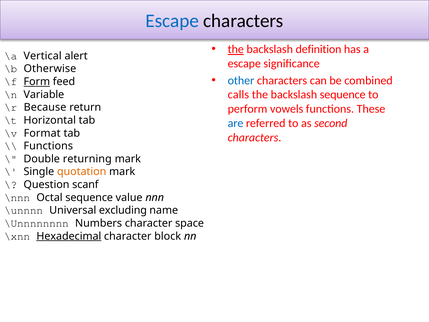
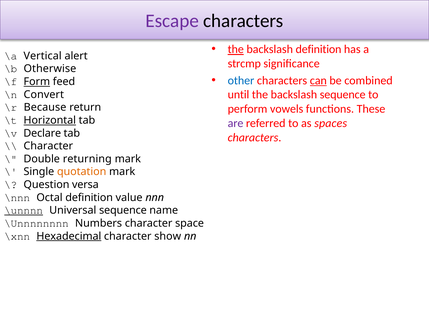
Escape colour: blue -> purple (172, 21)
escape: escape -> strcmp (244, 64)
can underline: none -> present (318, 80)
calls: calls -> until (238, 95)
Variable: Variable -> Convert (44, 94)
Horizontal underline: none -> present (50, 120)
are colour: blue -> purple (236, 123)
second: second -> spaces (331, 123)
Format: Format -> Declare (42, 133)
Functions: Functions -> Character (48, 146)
scanf: scanf -> versa (85, 185)
Octal sequence: sequence -> definition (89, 197)
\unnnn underline: none -> present (24, 210)
Universal excluding: excluding -> sequence (123, 210)
block: block -> show (168, 236)
